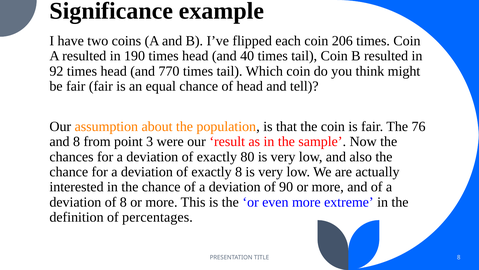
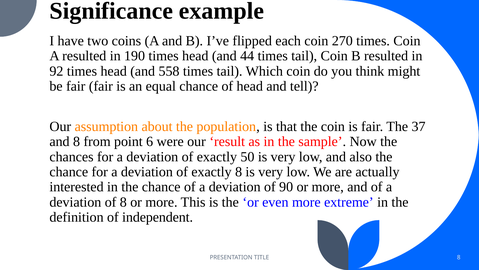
206: 206 -> 270 (342, 41)
40: 40 -> 44 (247, 56)
770: 770 -> 558 (169, 71)
76: 76 -> 37 (419, 126)
3: 3 -> 6 (150, 141)
80: 80 -> 50 (247, 156)
percentages: percentages -> independent (158, 217)
